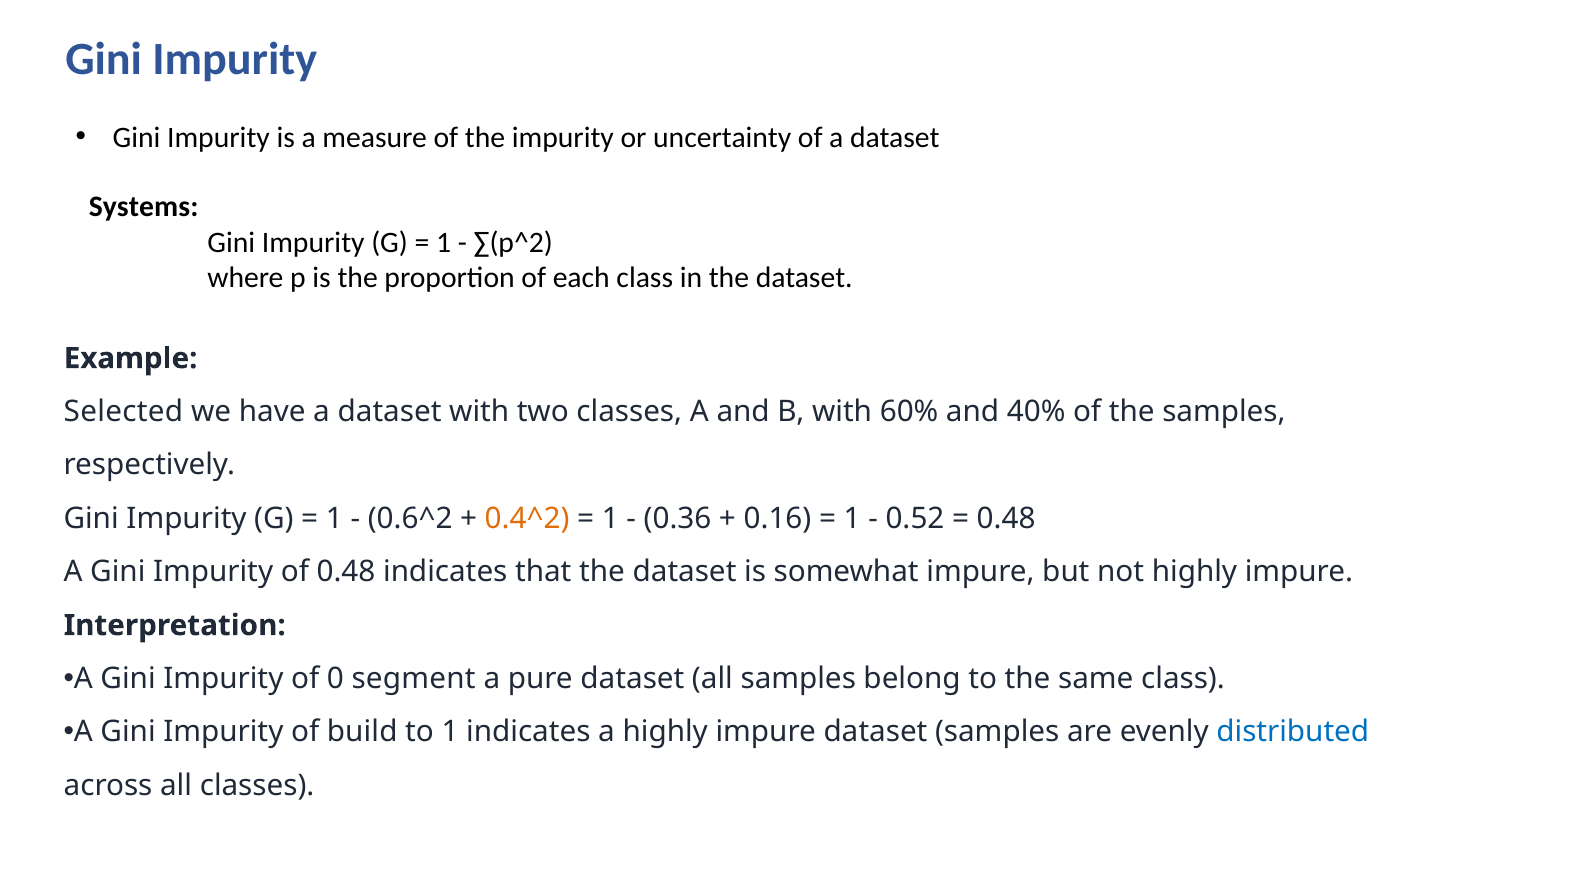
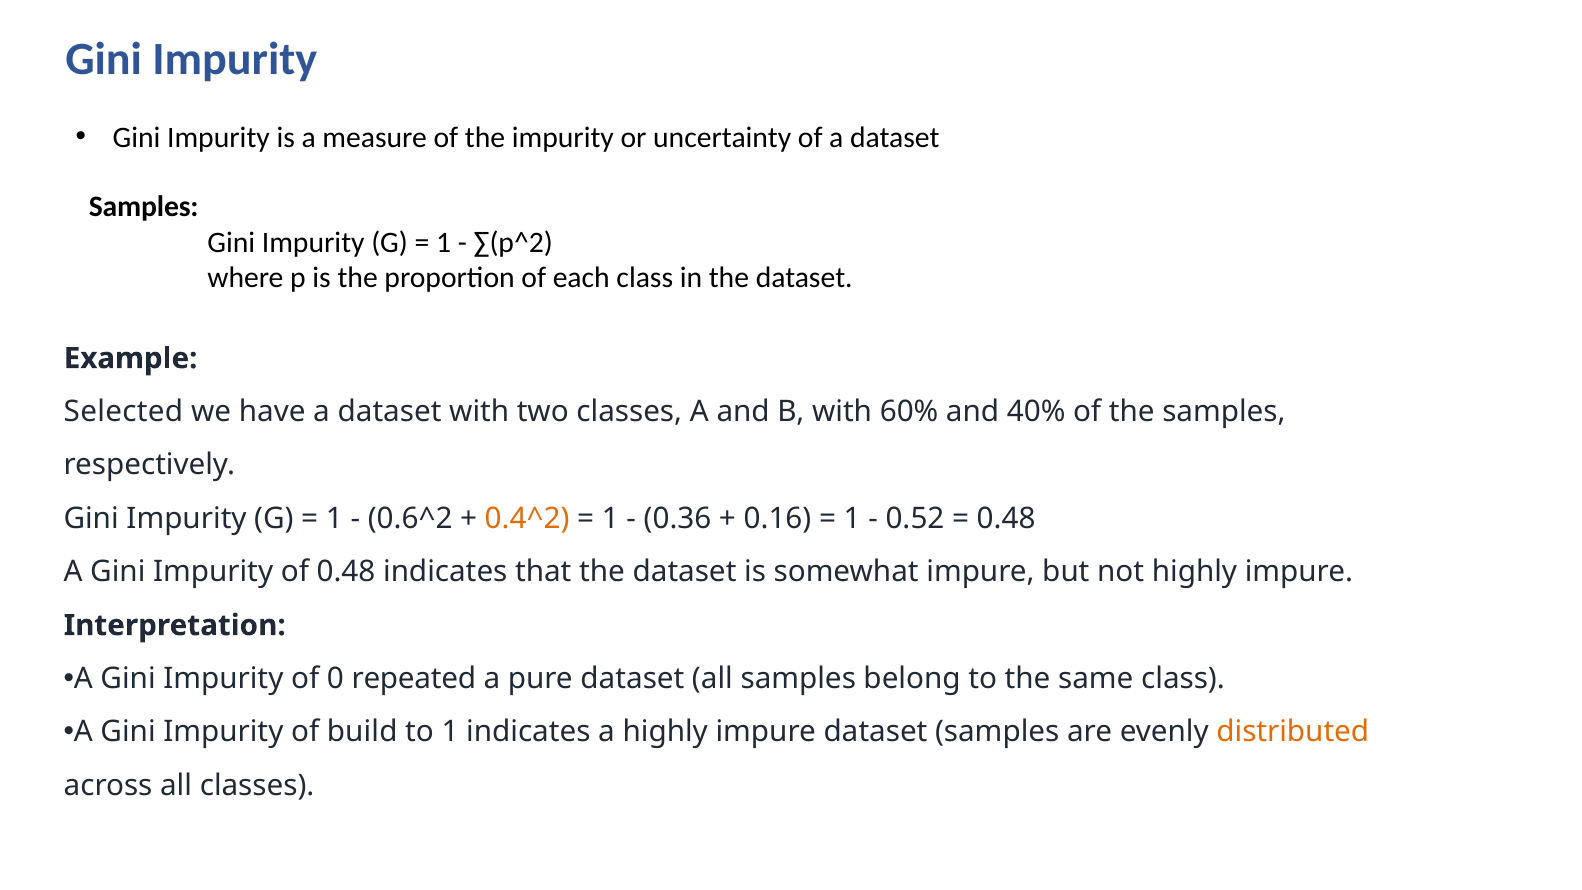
Systems: Systems -> Samples (144, 207)
segment: segment -> repeated (414, 679)
distributed colour: blue -> orange (1293, 732)
